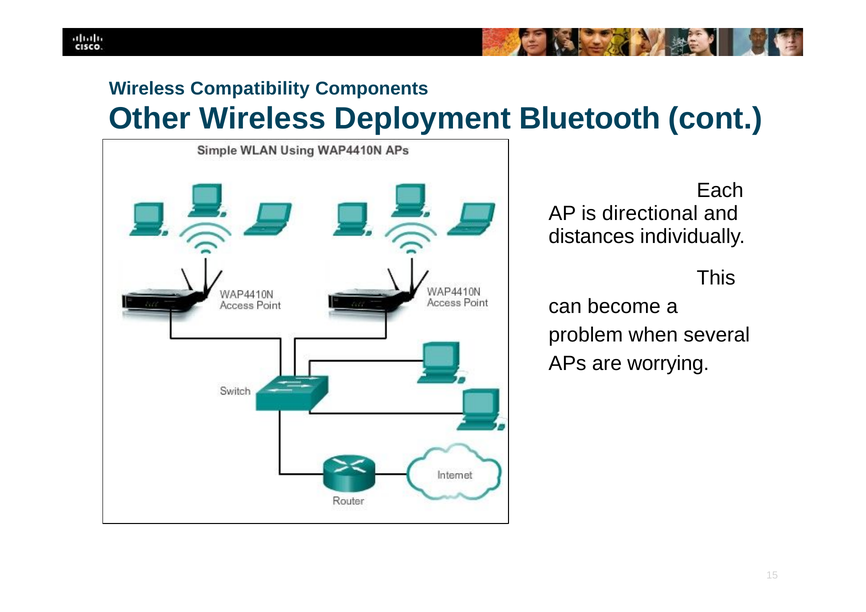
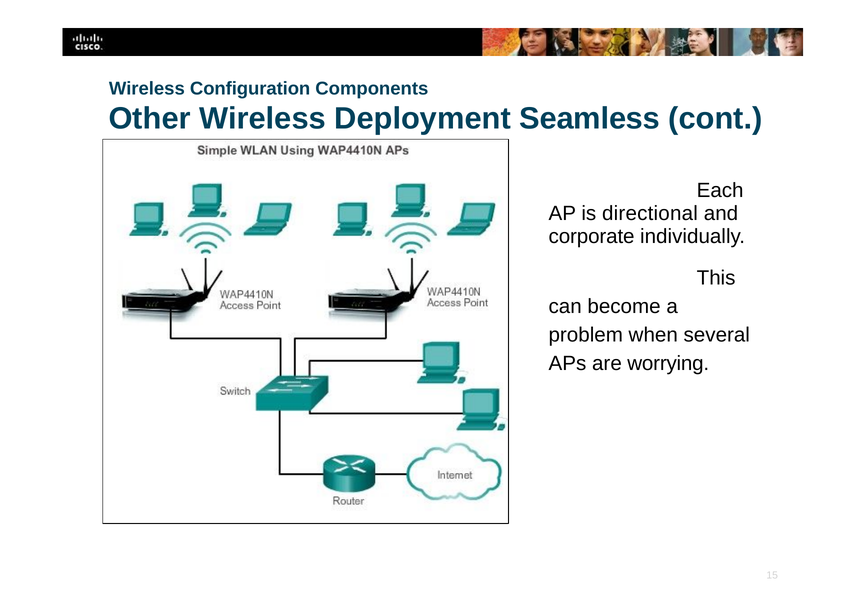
Compatibility: Compatibility -> Configuration (250, 89)
Bluetooth: Bluetooth -> Seamless (590, 118)
distances: distances -> corporate (592, 236)
